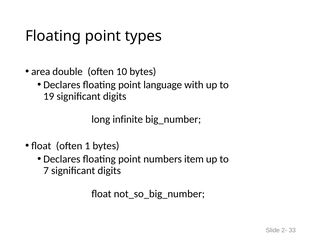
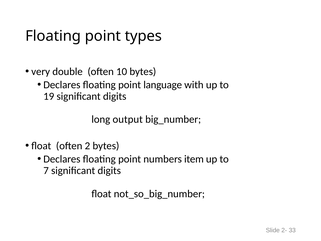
area: area -> very (41, 71)
infinite: infinite -> output (128, 119)
1: 1 -> 2 (87, 146)
